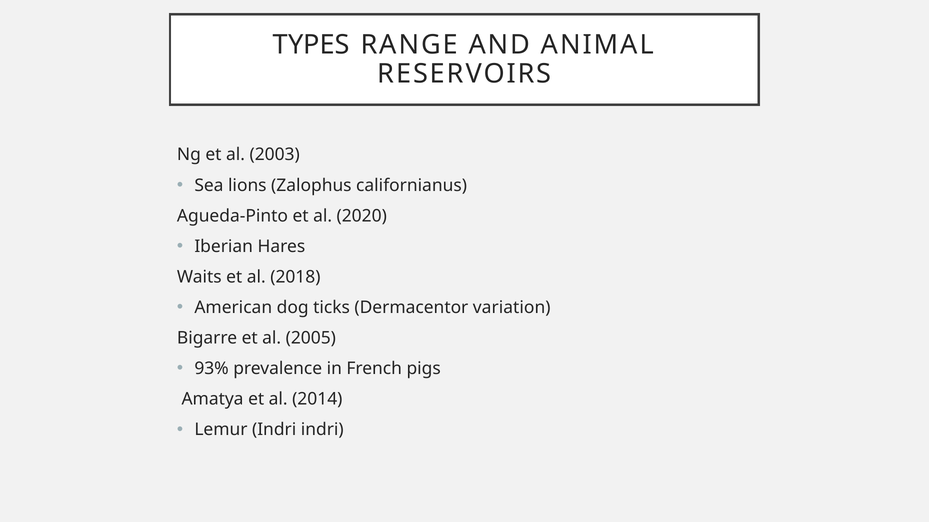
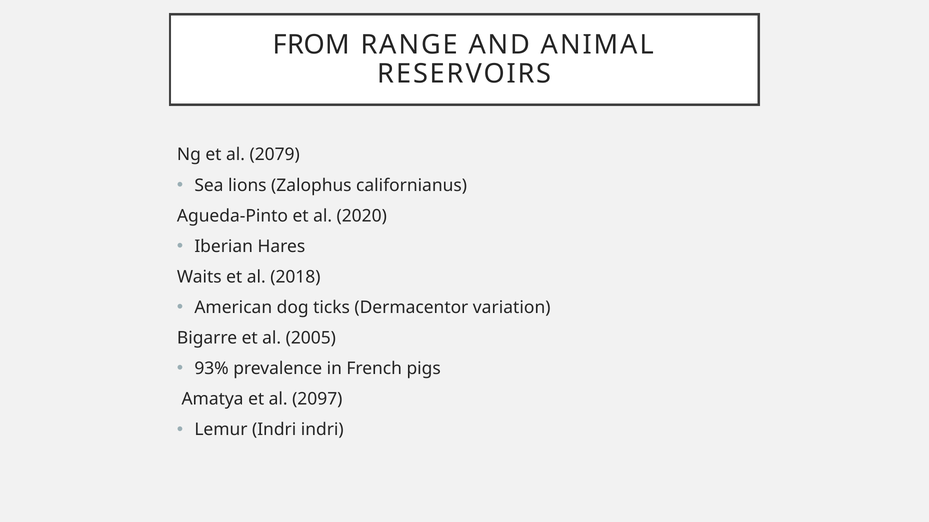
TYPES: TYPES -> FROM (311, 45)
2003: 2003 -> 2079 (275, 155)
2014: 2014 -> 2097 (317, 400)
